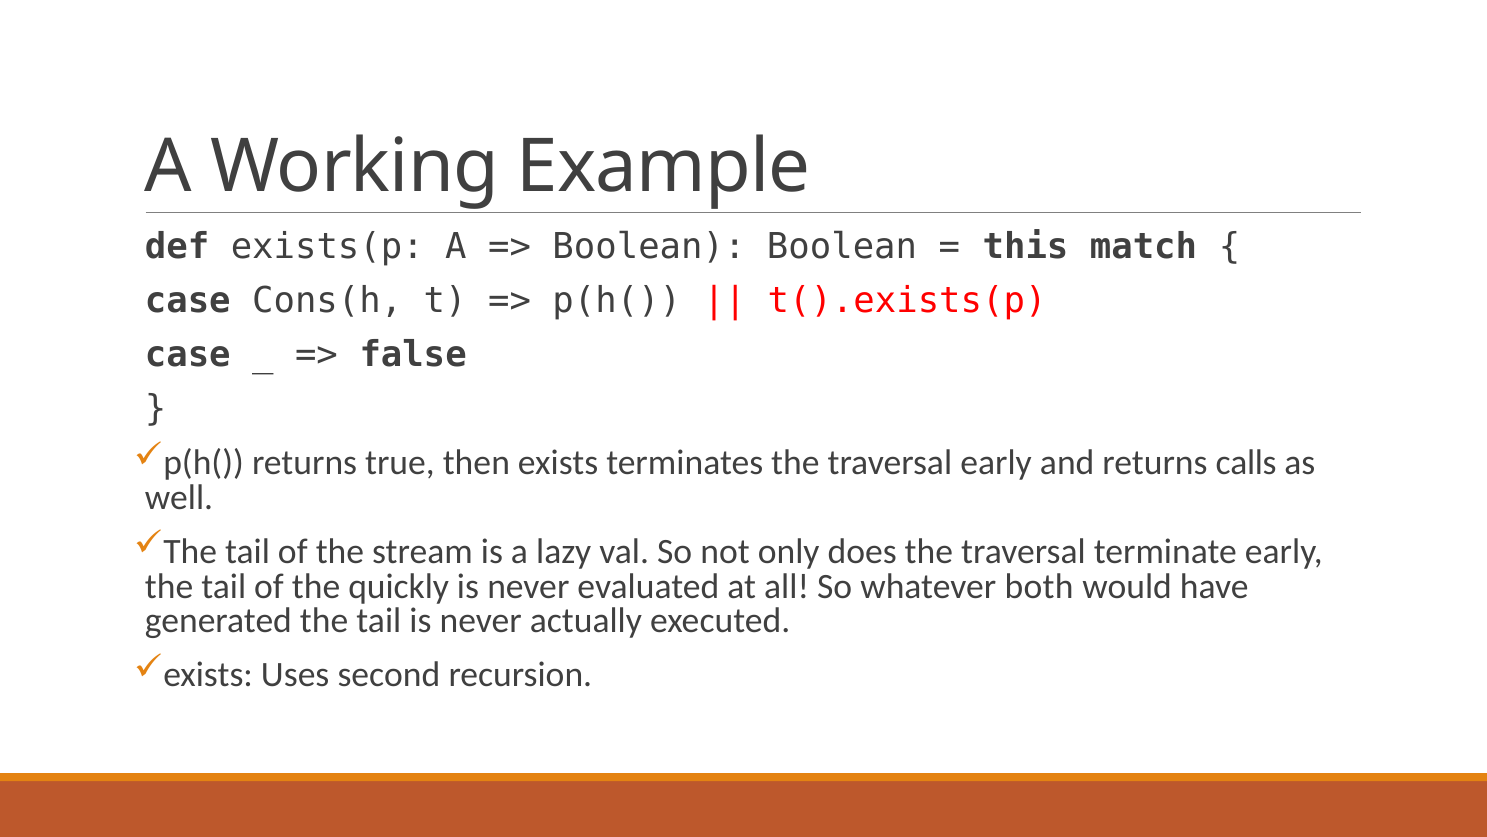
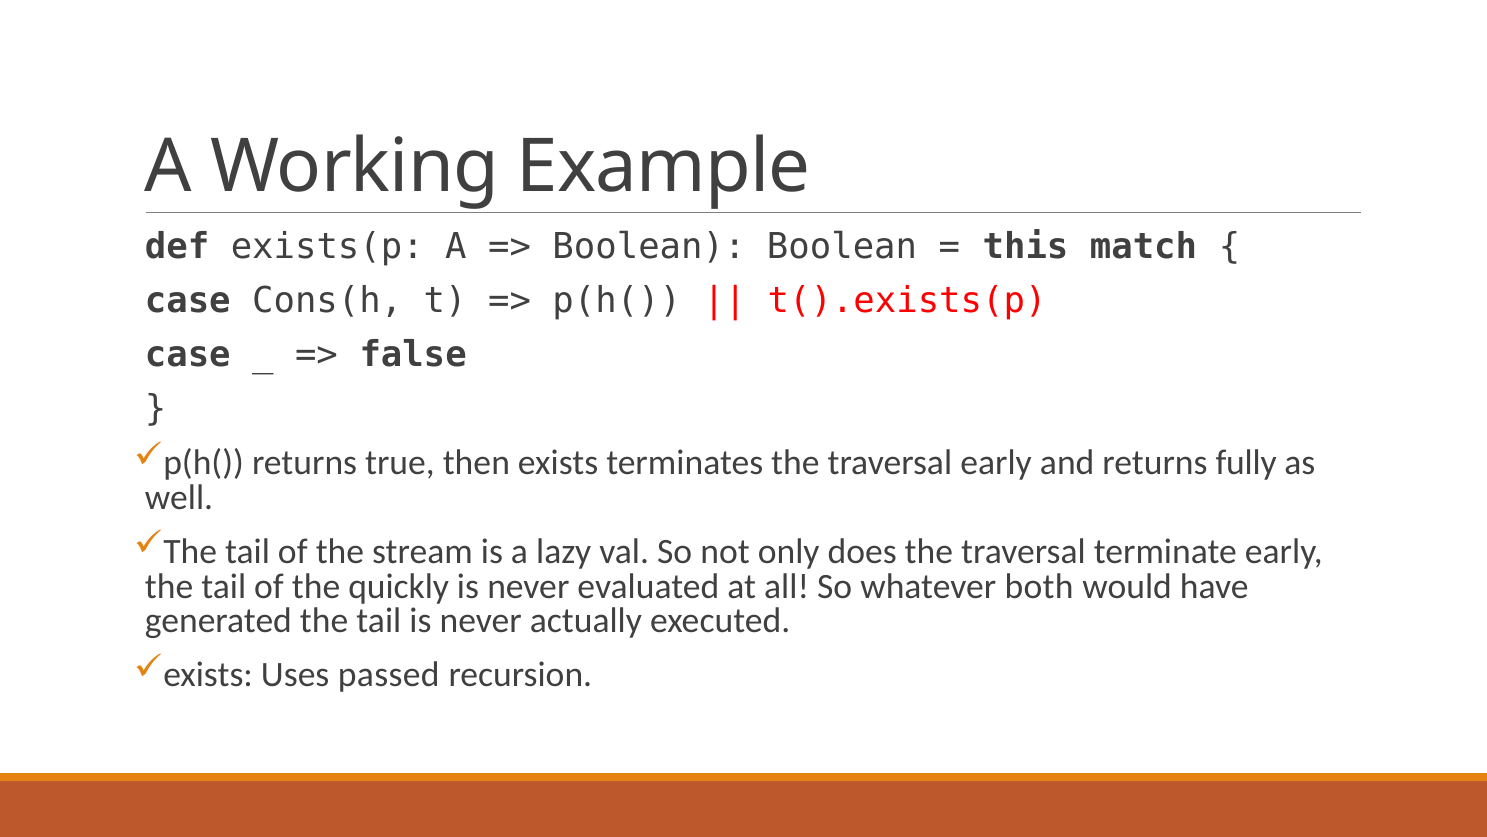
calls: calls -> fully (1246, 463)
second: second -> passed (389, 675)
